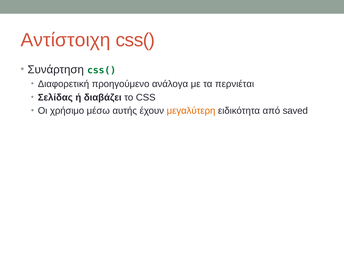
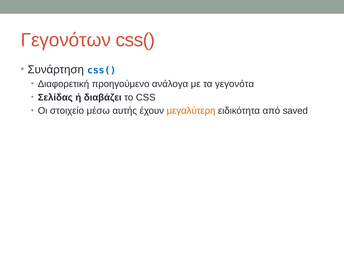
Αντίστοιχη: Αντίστοιχη -> Γεγονότων (66, 40)
css( colour: green -> blue (102, 70)
περνιέται: περνιέται -> γεγονότα (235, 84)
χρήσιμο: χρήσιμο -> στοιχείο (67, 111)
